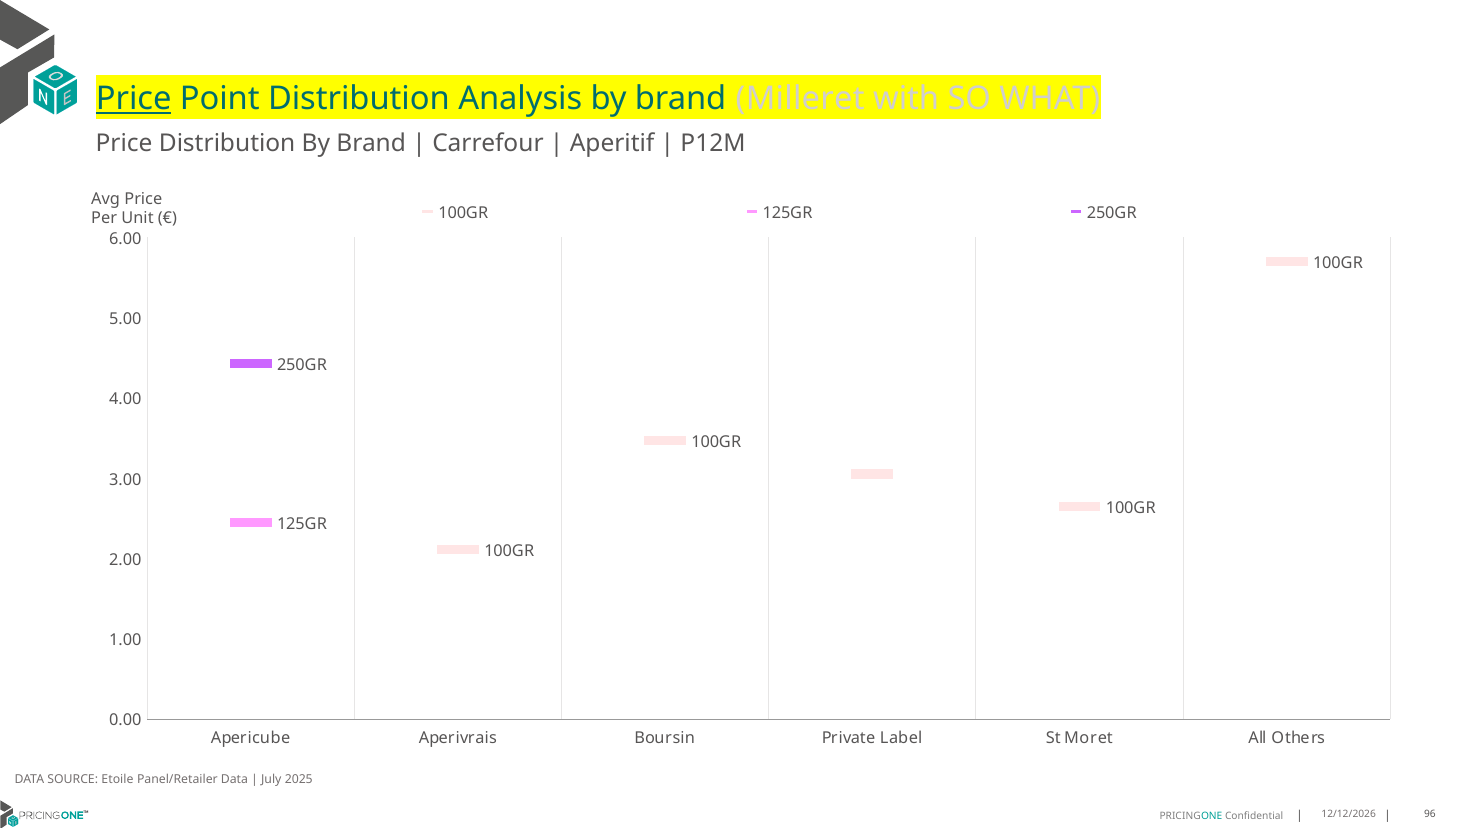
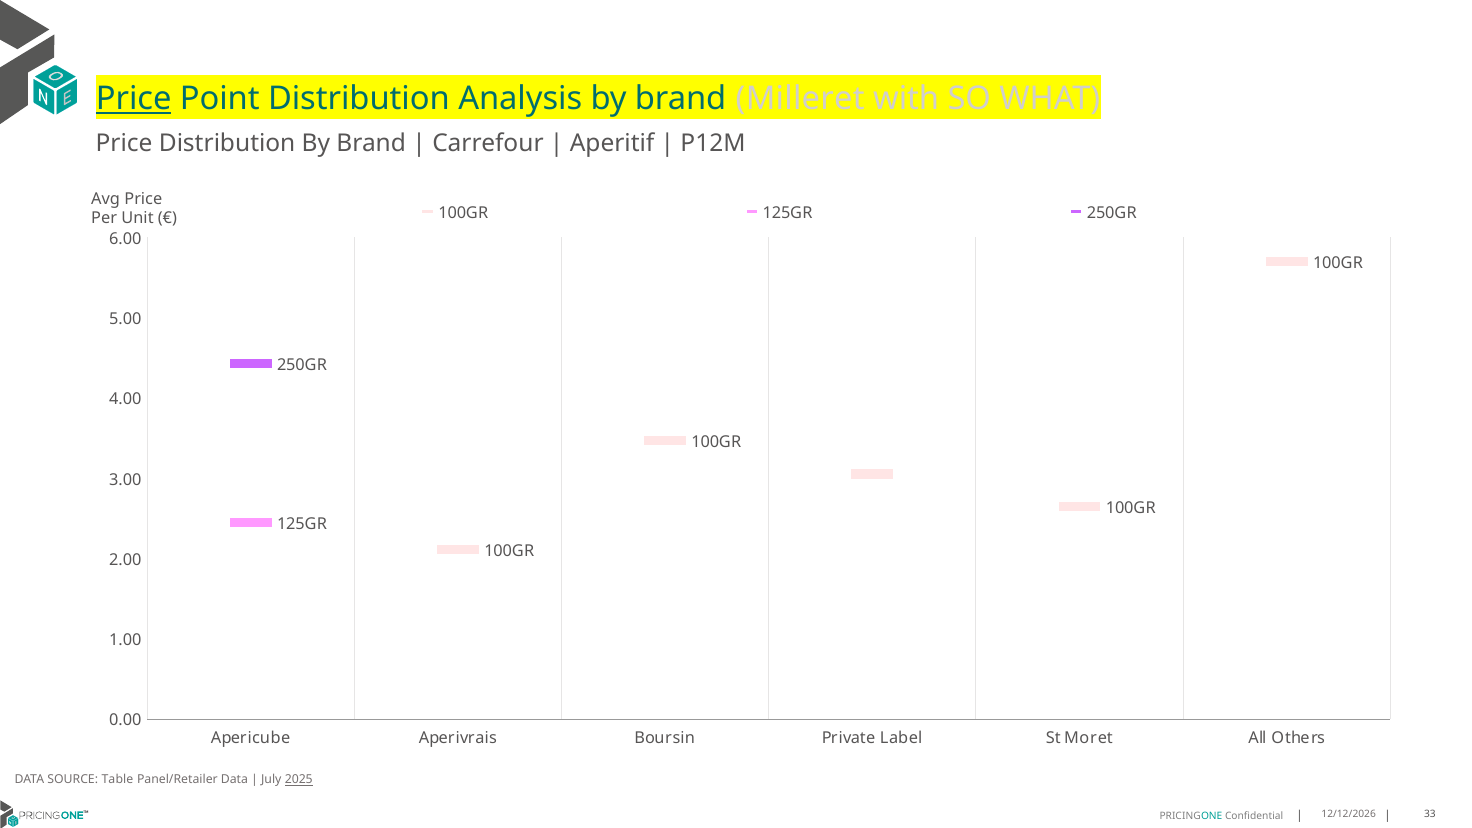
Etoile: Etoile -> Table (117, 780)
2025 underline: none -> present (299, 780)
96: 96 -> 33 (1430, 814)
